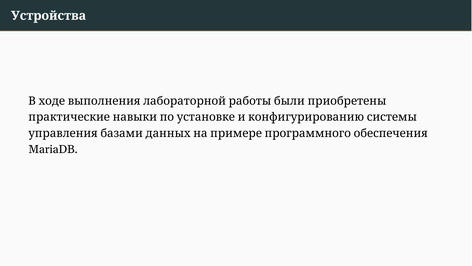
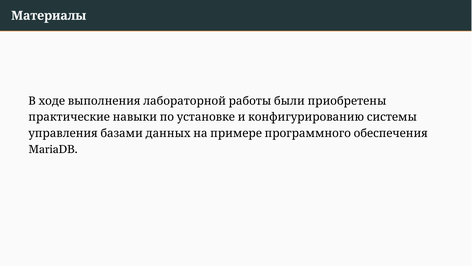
Устройства: Устройства -> Материалы (49, 16)
